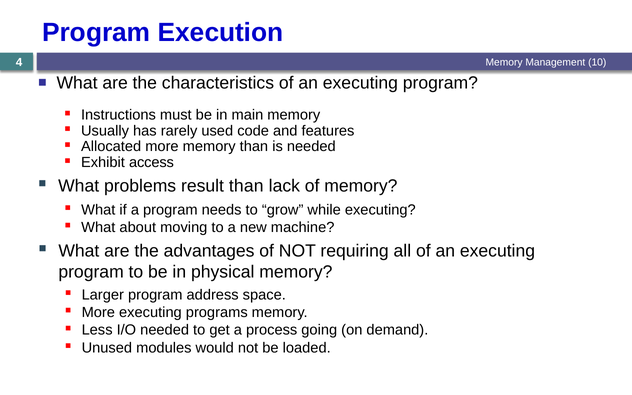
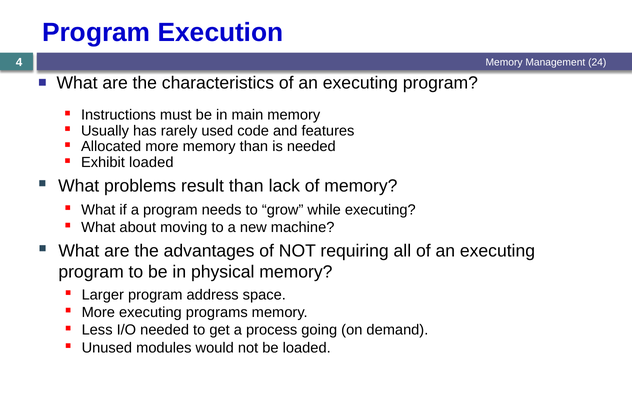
10: 10 -> 24 (597, 62)
Exhibit access: access -> loaded (151, 162)
